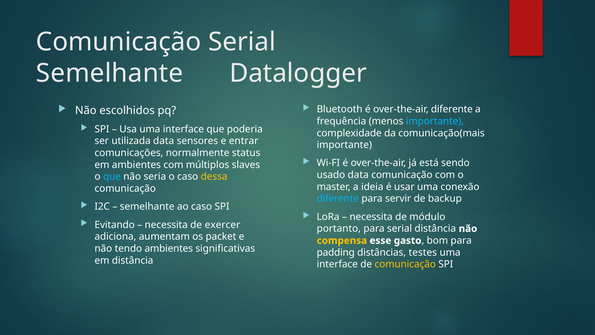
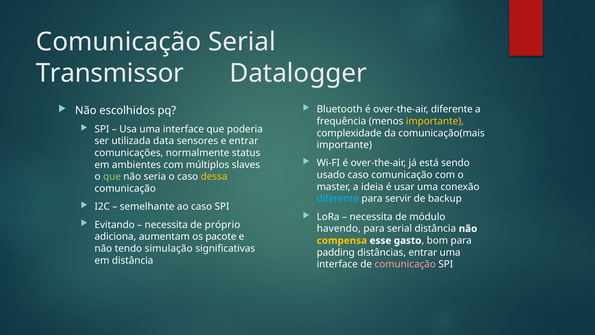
Semelhante: Semelhante -> Transmissor (110, 73)
importante colour: light blue -> yellow (435, 121)
usado data: data -> caso (358, 175)
que colour: light blue -> light green (112, 177)
exercer: exercer -> próprio (223, 225)
portanto: portanto -> havendo (339, 228)
packet: packet -> pacote (221, 236)
tendo ambientes: ambientes -> simulação (169, 248)
distâncias testes: testes -> entrar (423, 252)
comunicação colour: yellow -> pink (405, 264)
